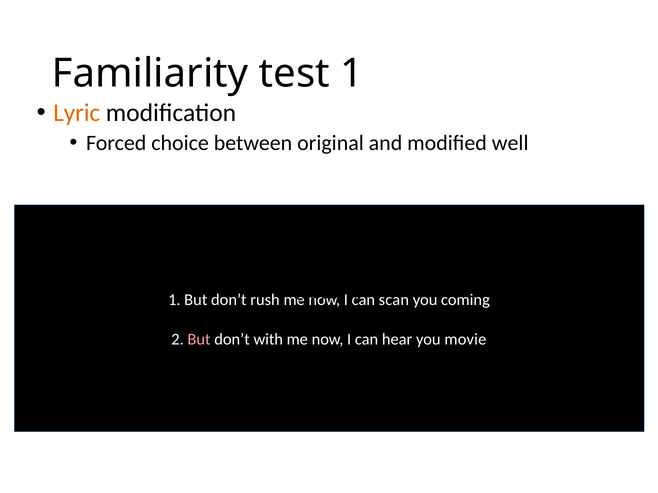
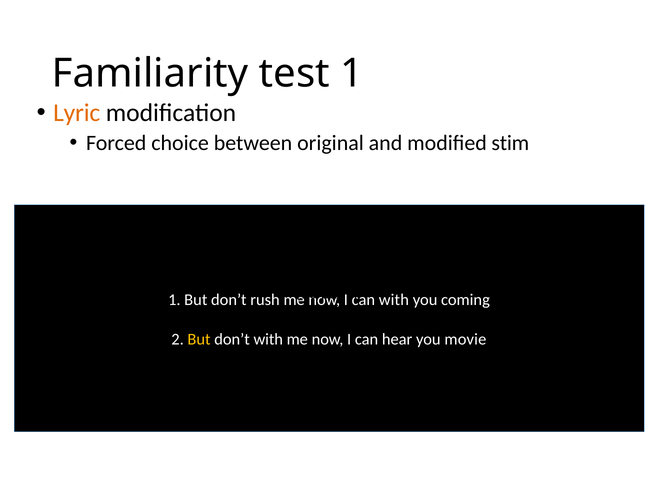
well: well -> stim (510, 143)
can scan: scan -> with (394, 300)
But colour: pink -> yellow (199, 340)
